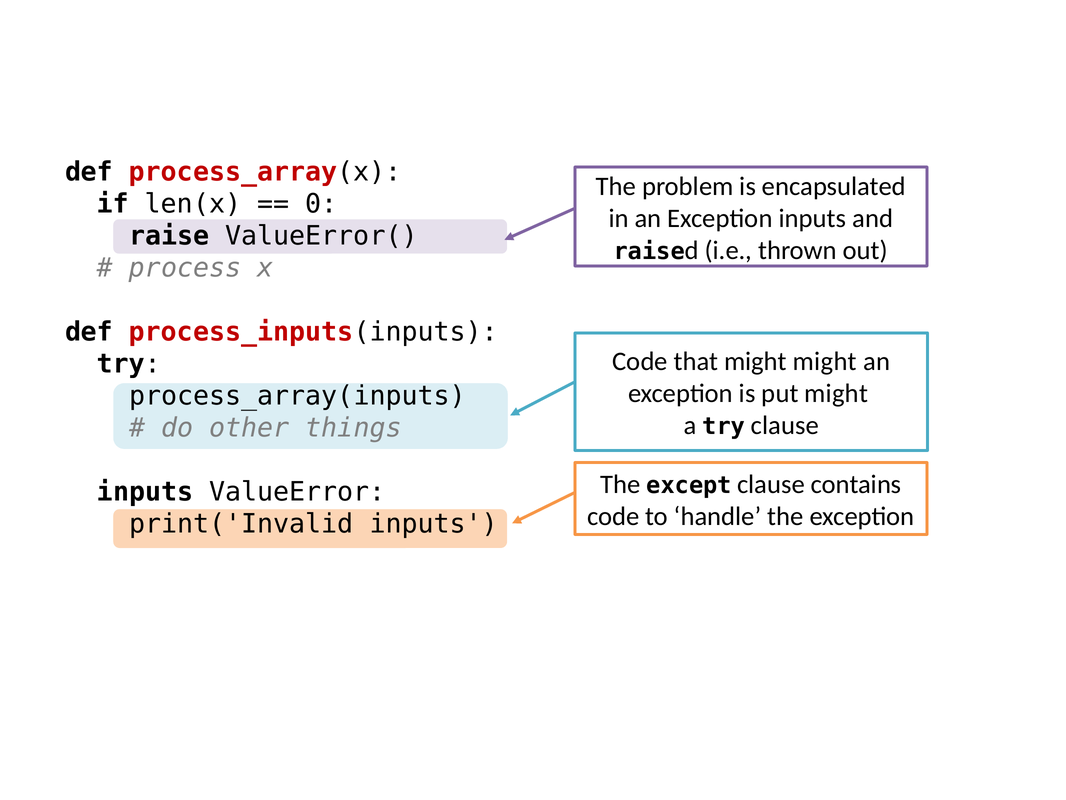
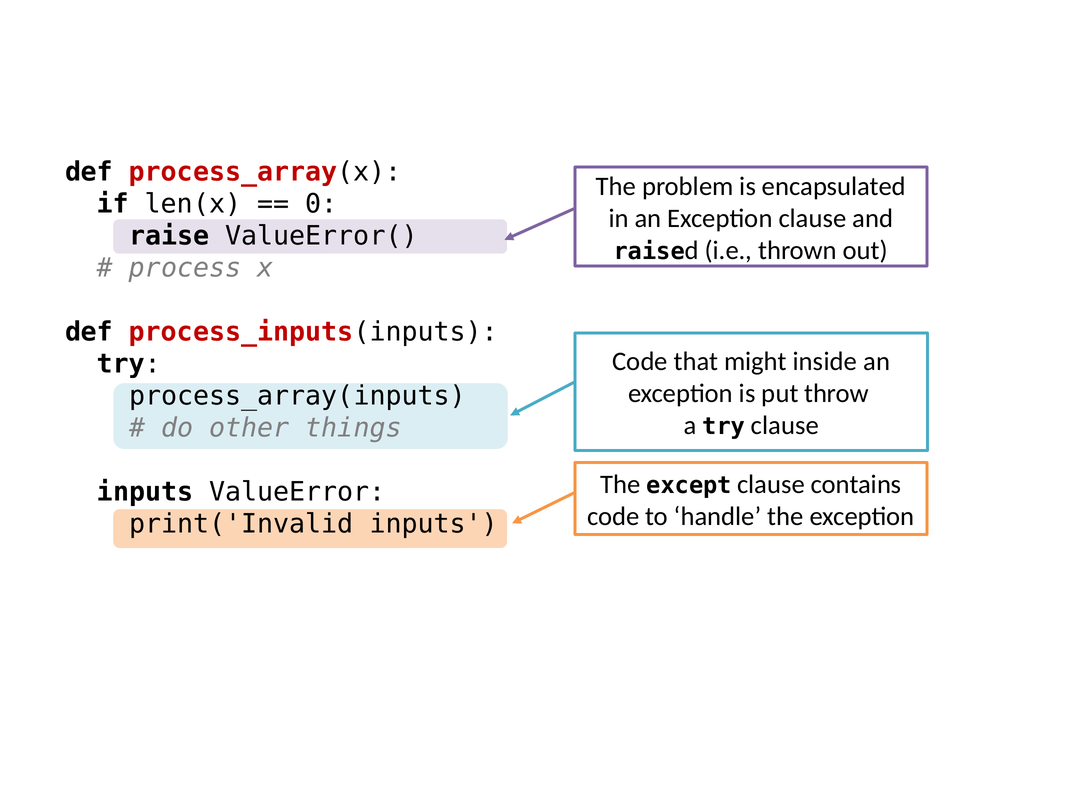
Exception inputs: inputs -> clause (812, 218)
might might: might -> inside (825, 361)
put might: might -> throw (836, 393)
